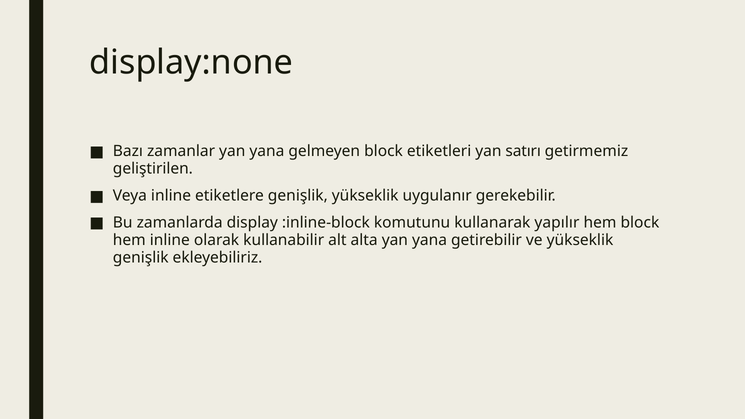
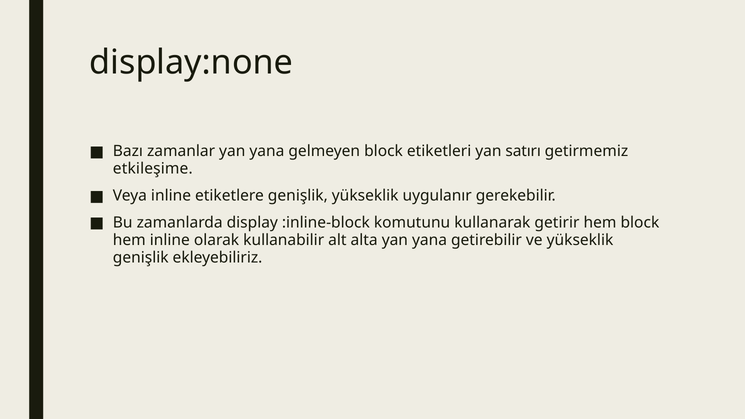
geliştirilen: geliştirilen -> etkileşime (153, 169)
yapılır: yapılır -> getirir (557, 223)
